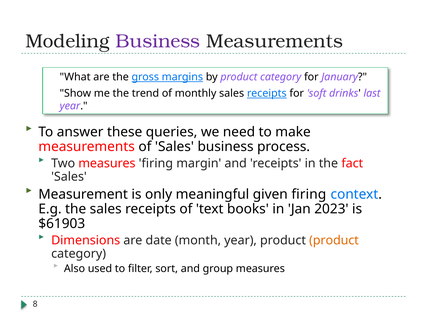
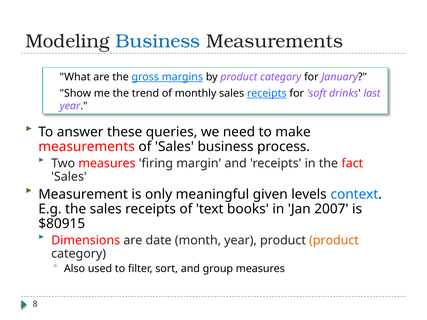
Business colour: purple -> blue (158, 41)
given firing: firing -> levels (309, 194)
2023: 2023 -> 2007 (331, 209)
$61903: $61903 -> $80915 (62, 224)
